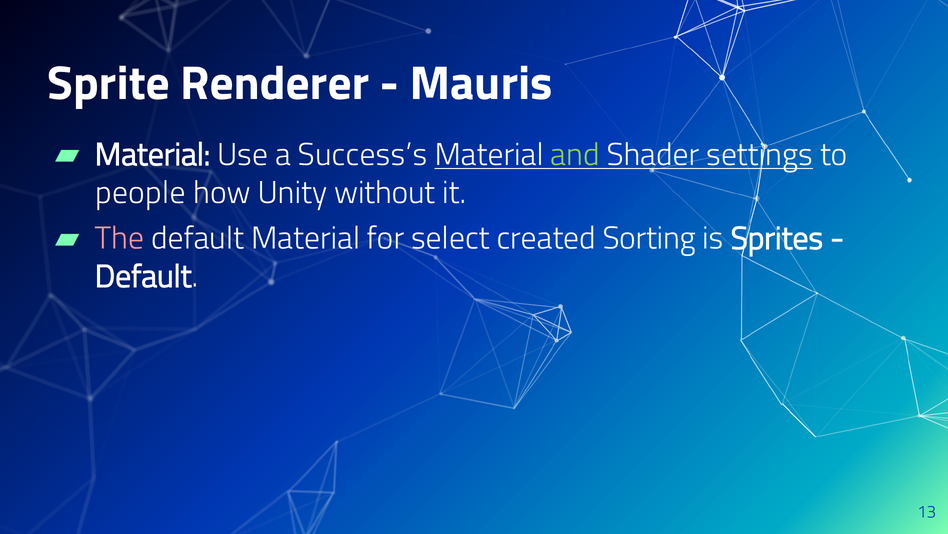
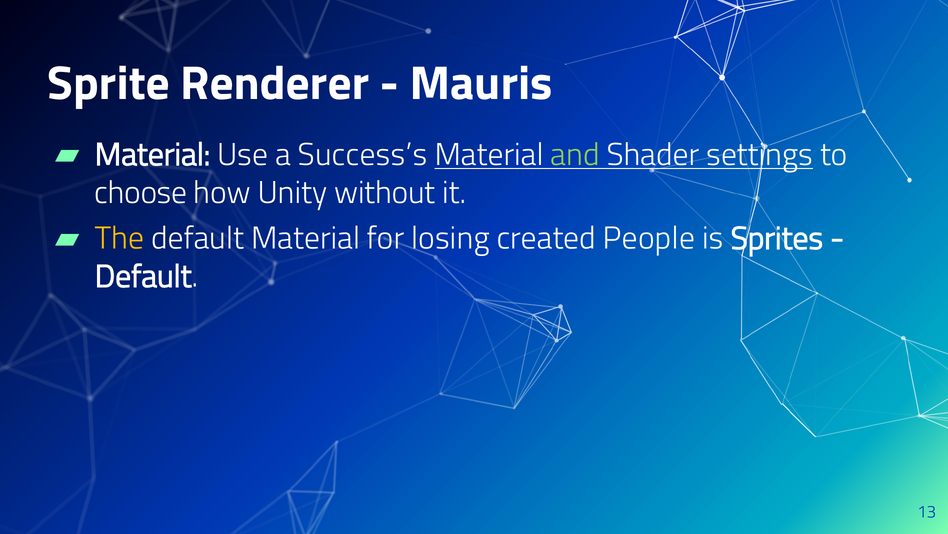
people: people -> choose (141, 192)
The colour: pink -> yellow (119, 238)
select: select -> losing (450, 238)
Sorting: Sorting -> People (649, 238)
